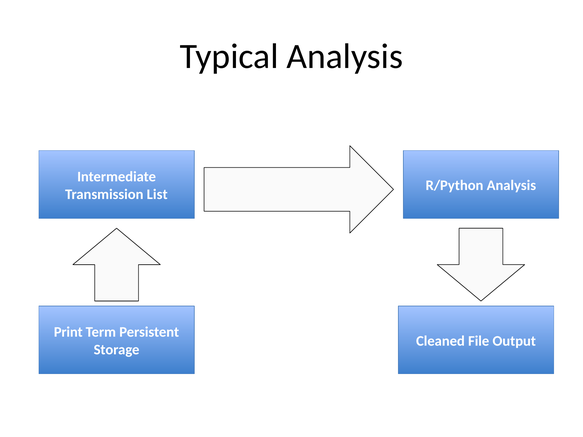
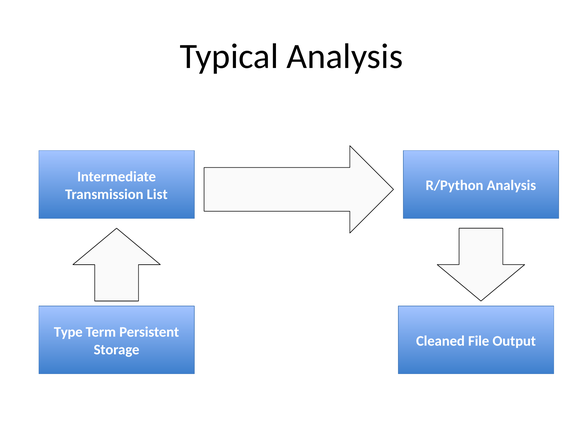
Print: Print -> Type (68, 332)
